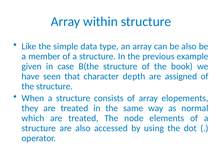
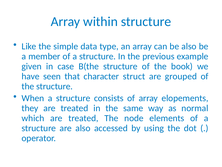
depth: depth -> struct (134, 76)
assigned: assigned -> grouped (181, 76)
